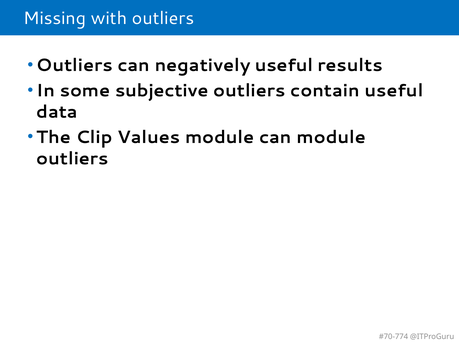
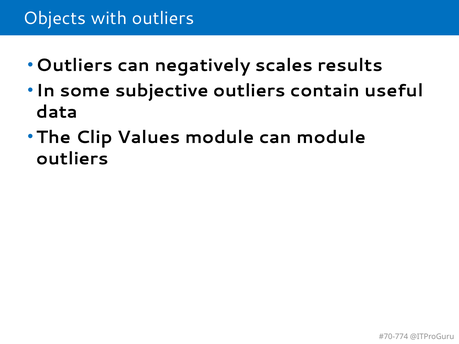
Missing: Missing -> Objects (55, 18)
negatively useful: useful -> scales (284, 65)
